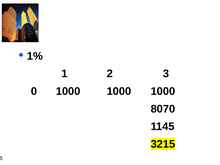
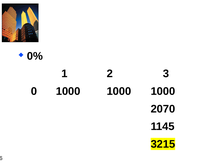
1%: 1% -> 0% (35, 56)
8070: 8070 -> 2070 (163, 109)
